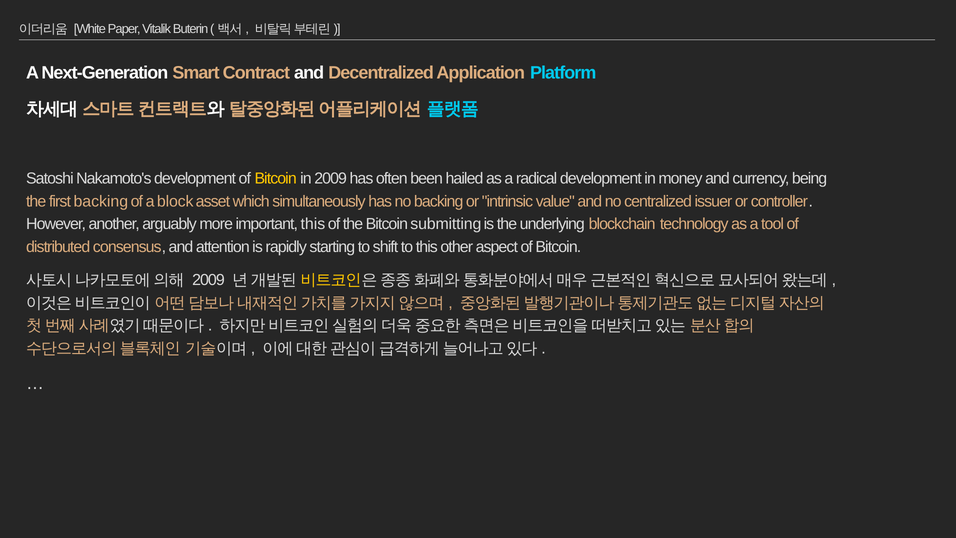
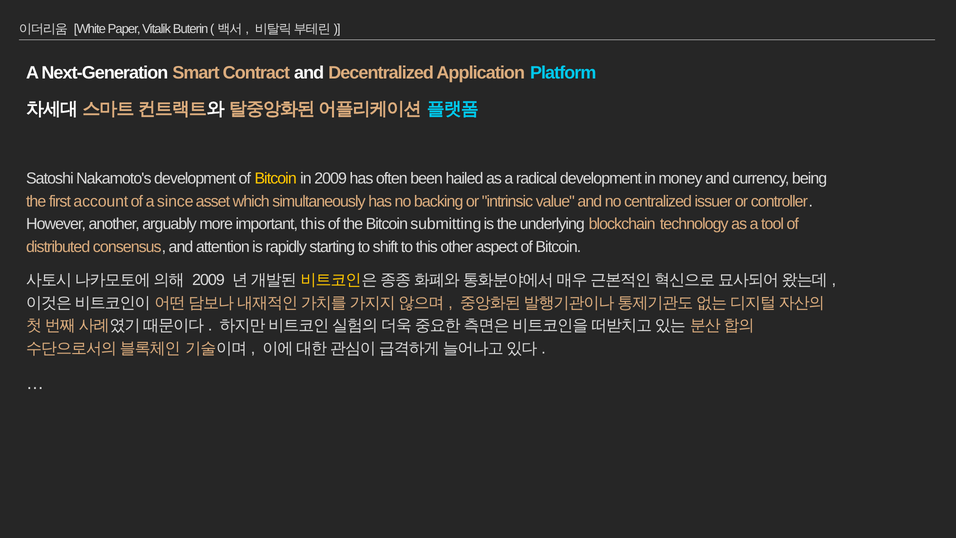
first backing: backing -> account (101, 201)
block: block -> since (175, 201)
